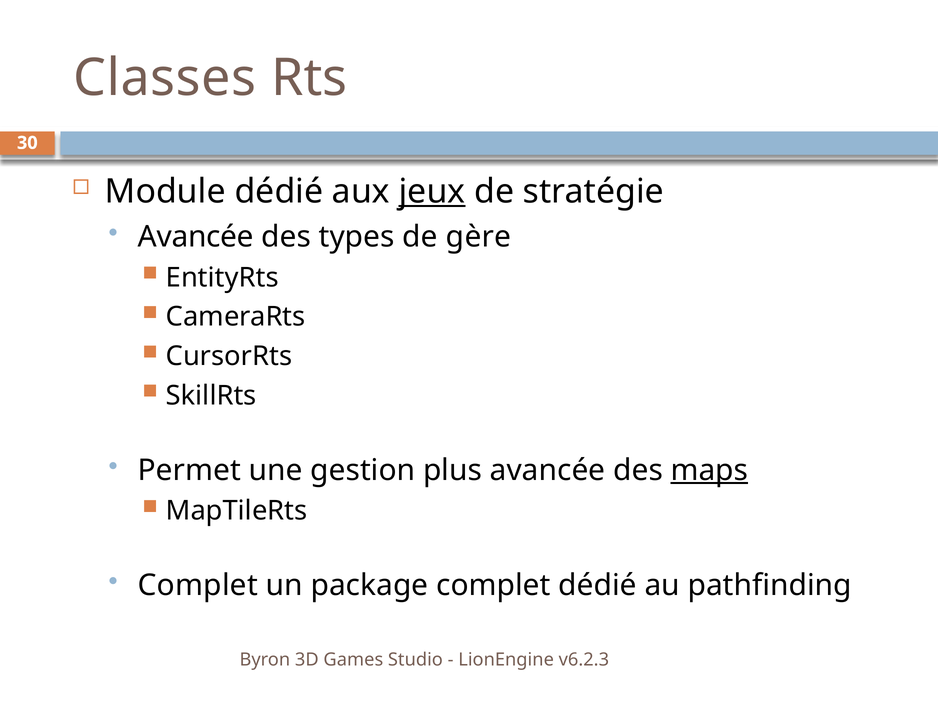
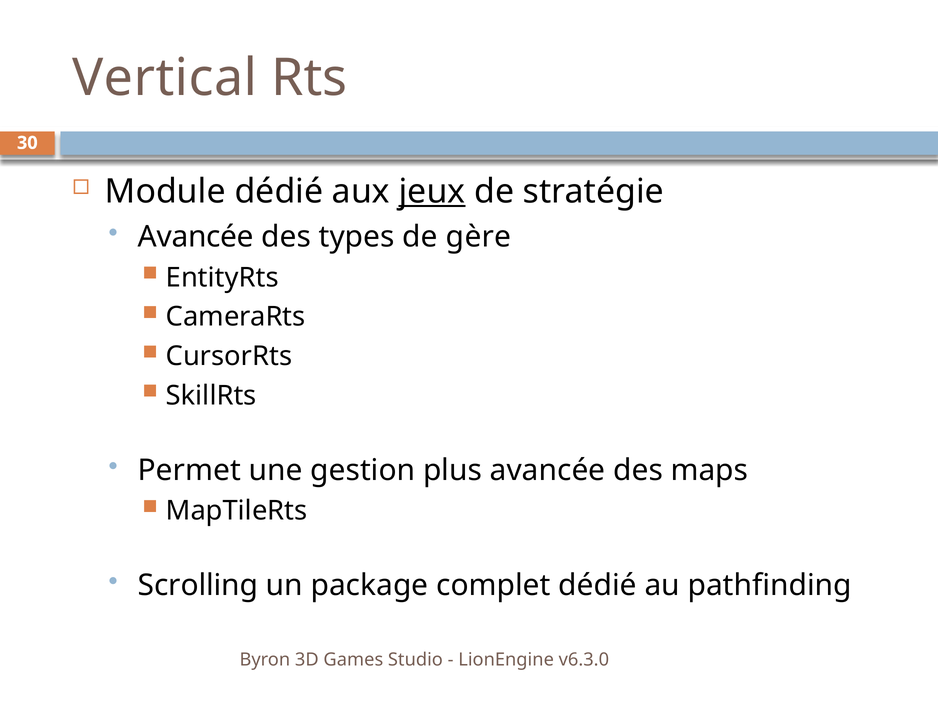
Classes: Classes -> Vertical (165, 78)
maps underline: present -> none (709, 470)
Complet: Complet -> Scrolling (198, 585)
v6.2.3: v6.2.3 -> v6.3.0 (584, 659)
